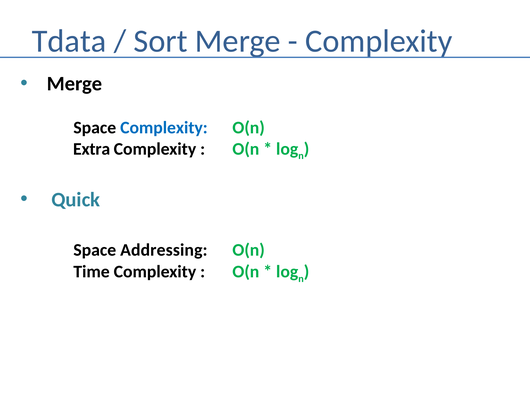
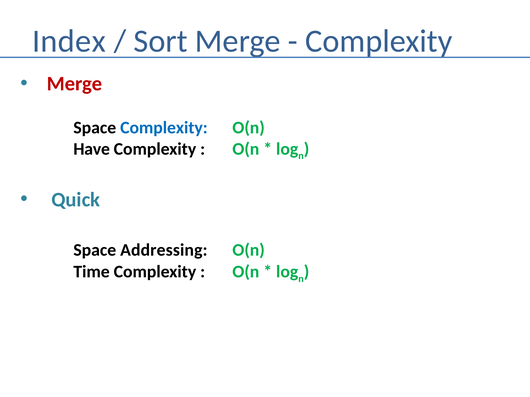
Tdata: Tdata -> Index (69, 41)
Merge colour: black -> red (75, 84)
Extra: Extra -> Have (92, 149)
